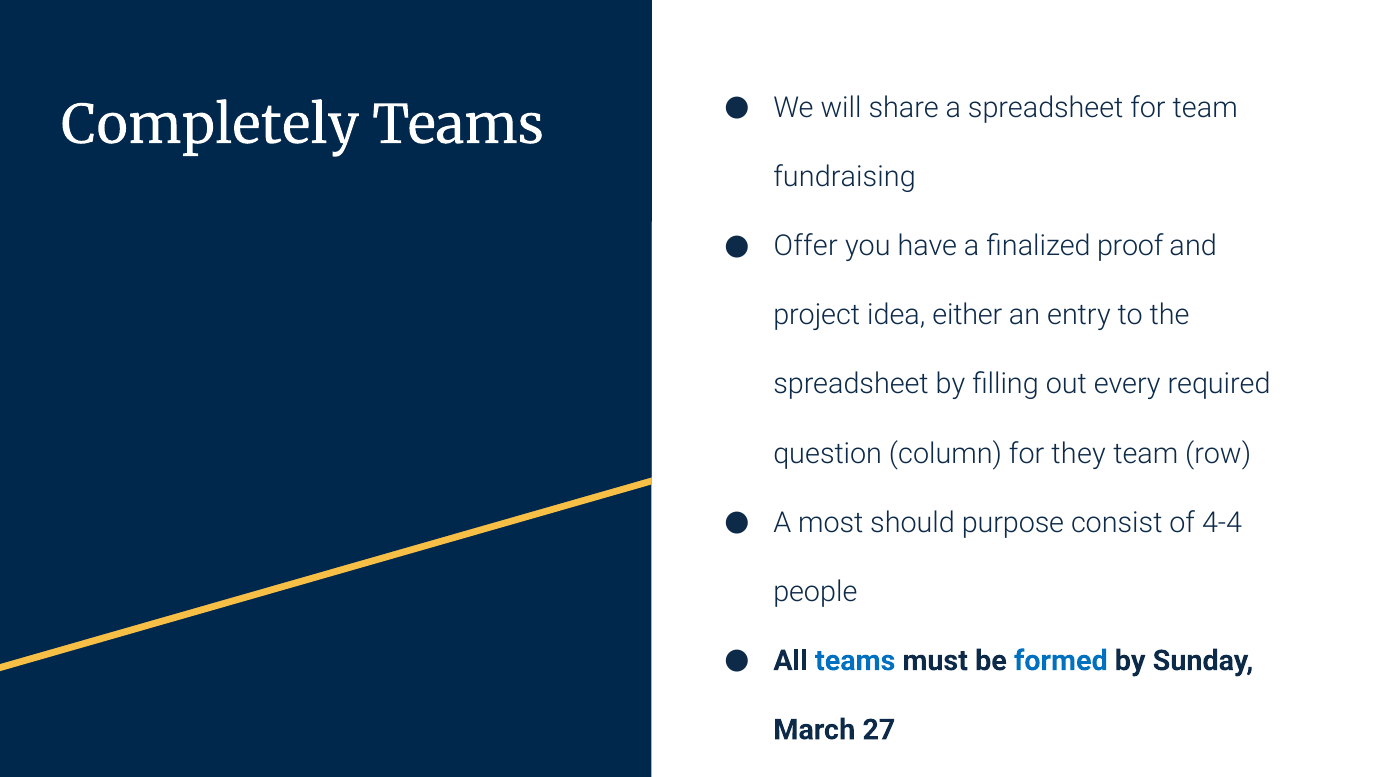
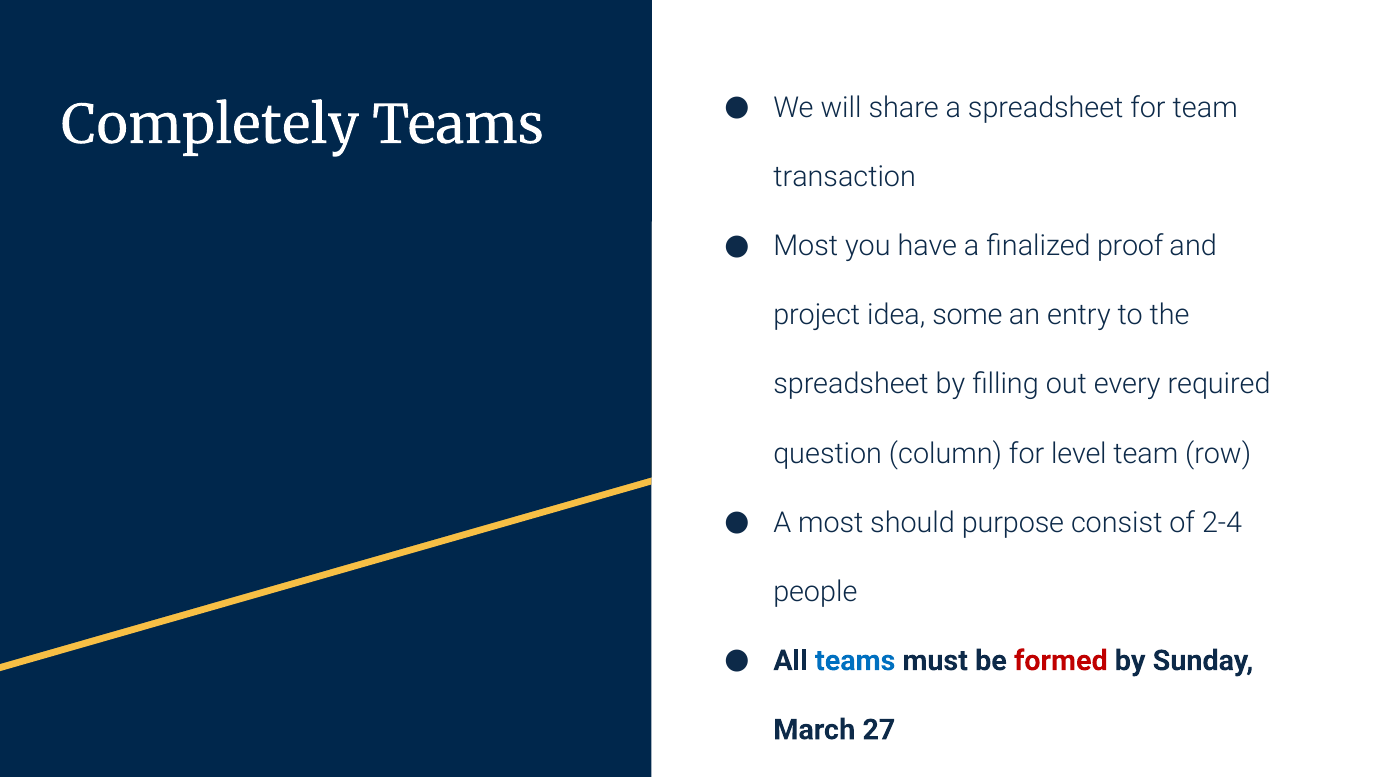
fundraising: fundraising -> transaction (845, 177)
Offer: Offer -> Most (806, 246)
either: either -> some (967, 315)
they: they -> level (1079, 453)
4-4: 4-4 -> 2-4 (1222, 522)
formed colour: blue -> red (1061, 661)
